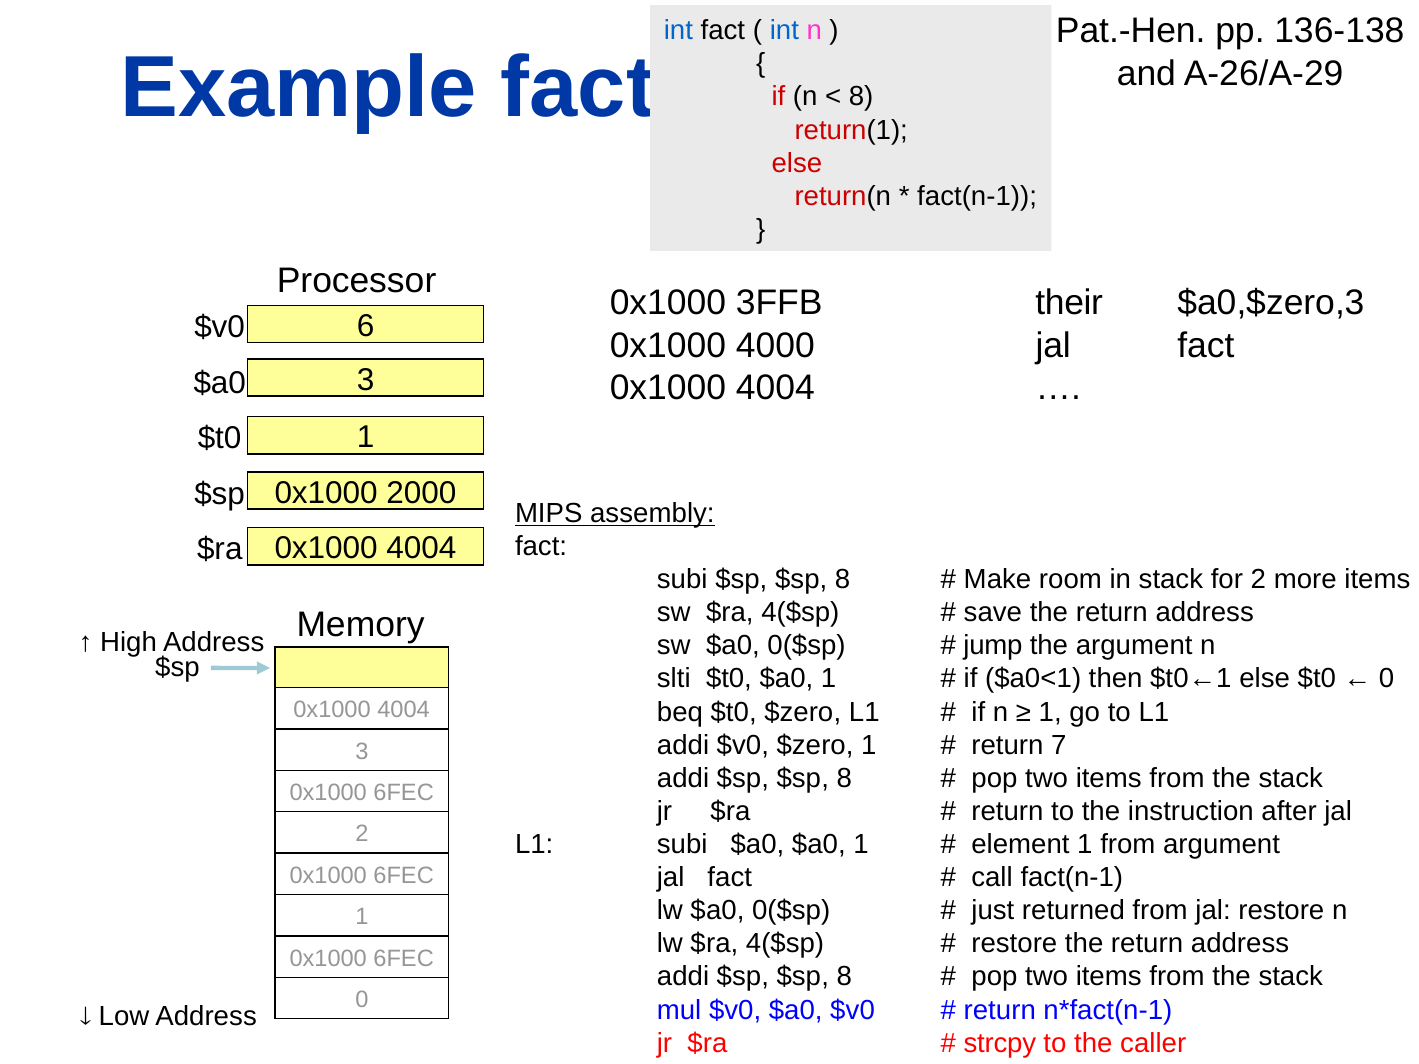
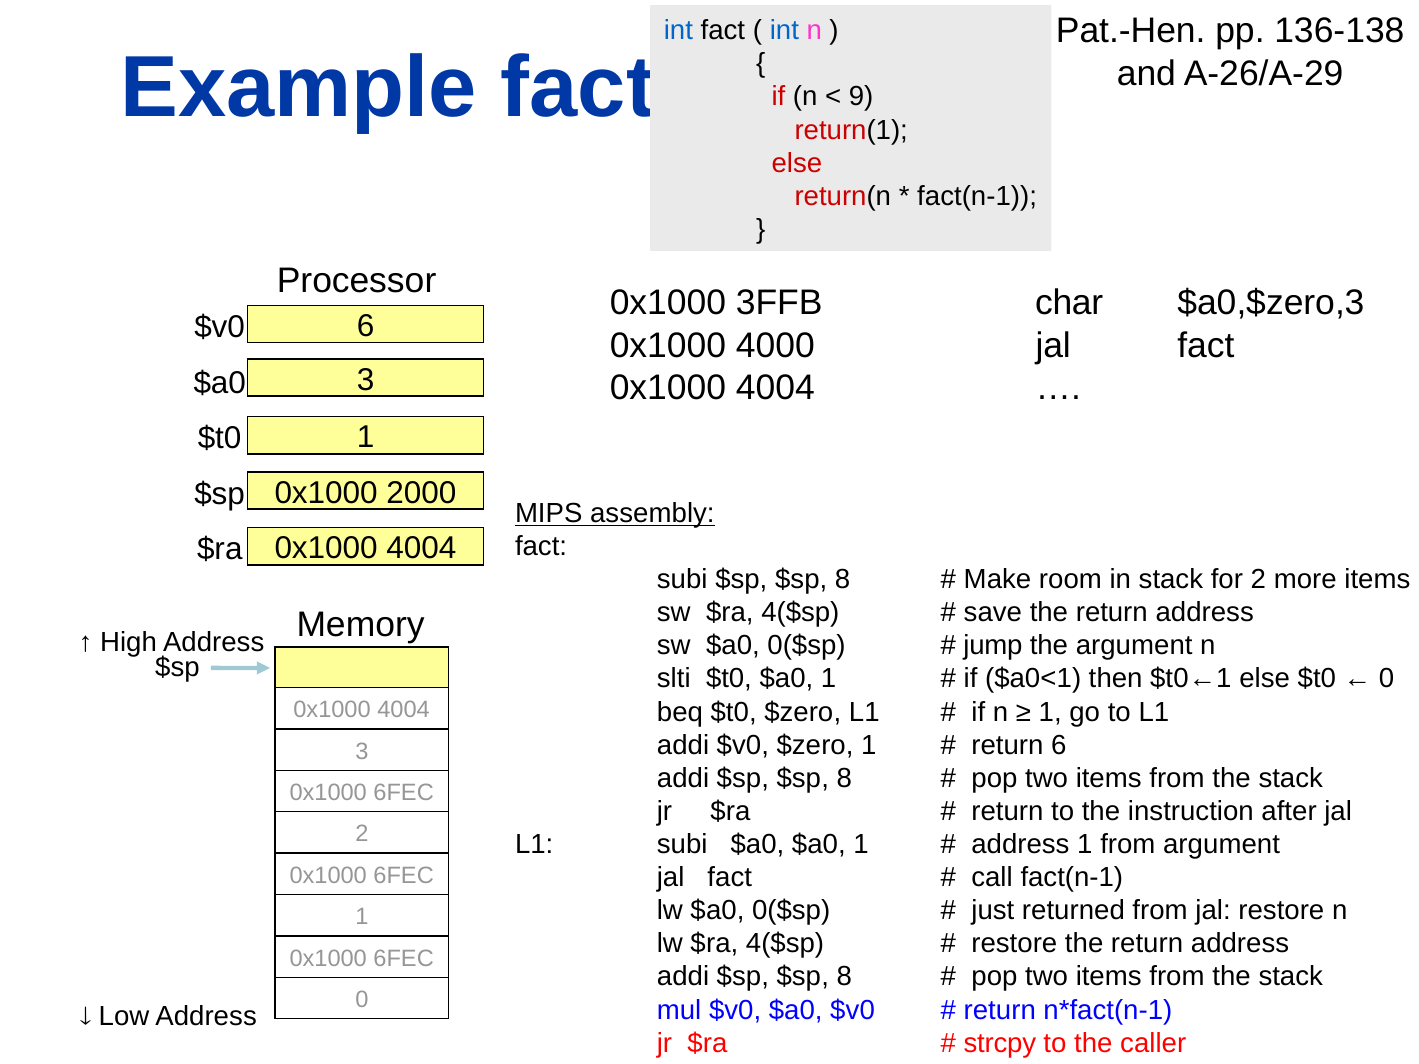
8: 8 -> 9 (861, 97)
their: their -> char (1069, 303)
return 7: 7 -> 6 (1059, 745)
element: element -> address (1020, 845)
